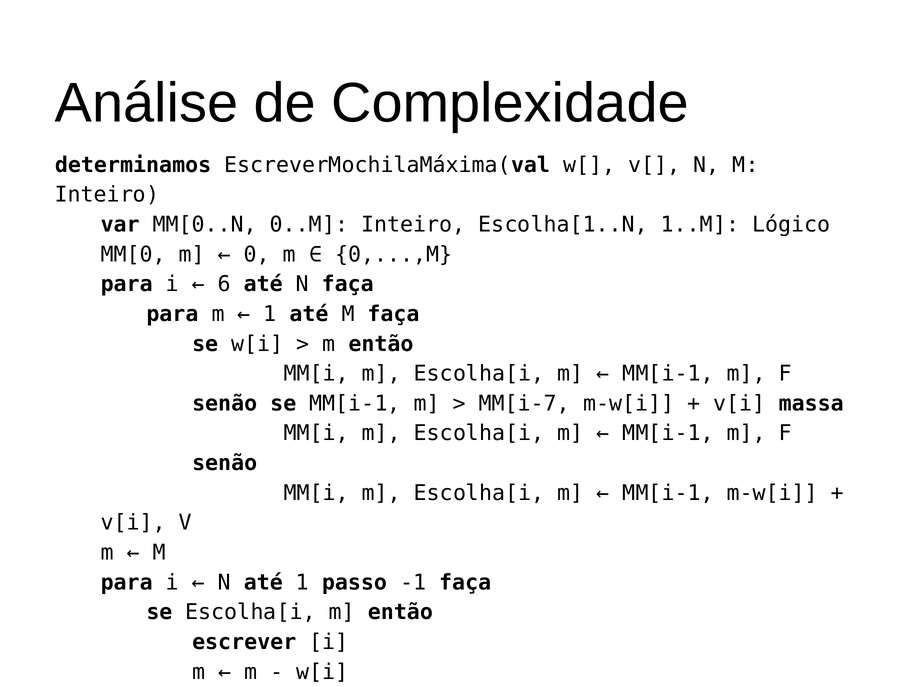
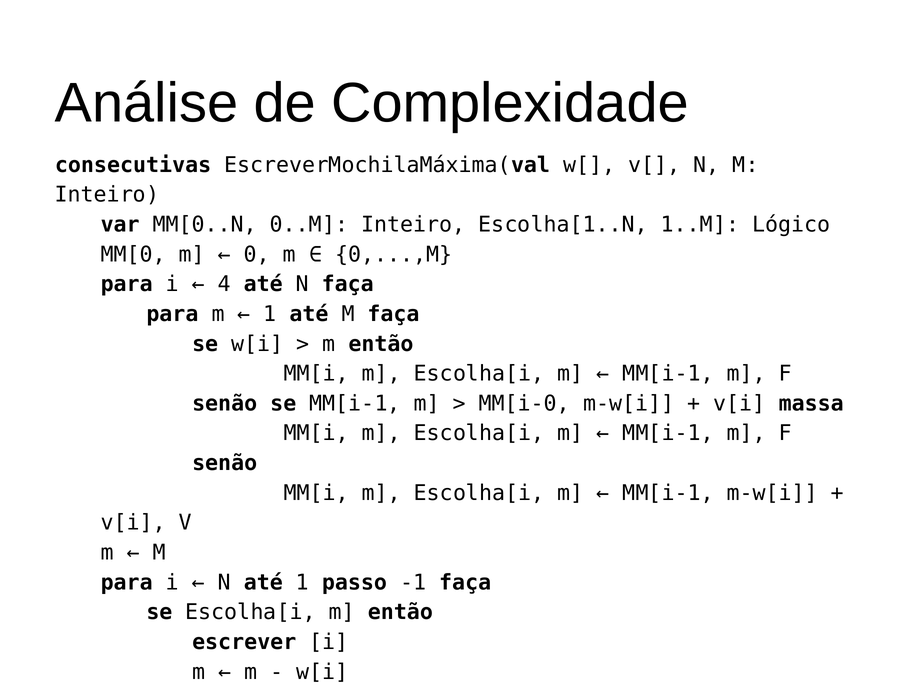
determinamos: determinamos -> consecutivas (133, 165)
6: 6 -> 4 (224, 284)
MM[i-7: MM[i-7 -> MM[i-0 (524, 403)
